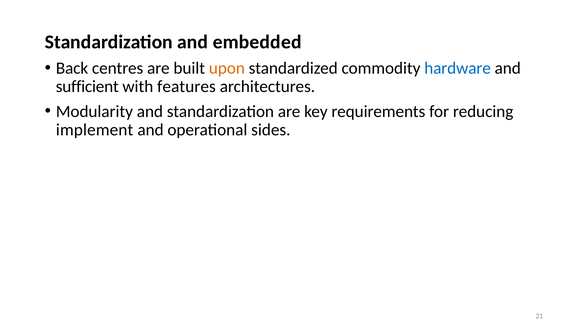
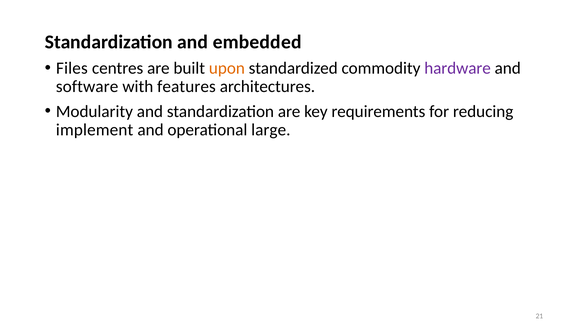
Back: Back -> Files (72, 68)
hardware colour: blue -> purple (458, 68)
sufficient: sufficient -> software (87, 87)
sides: sides -> large (271, 130)
